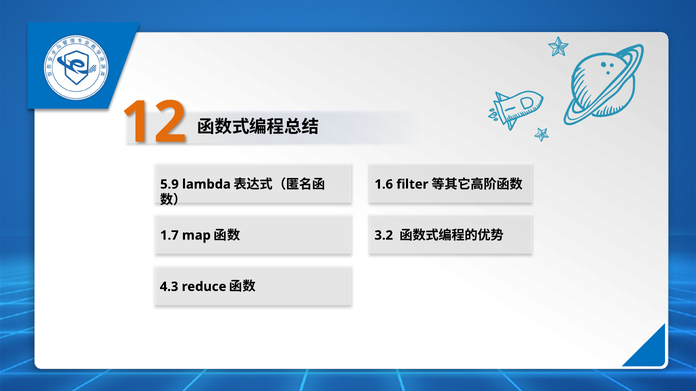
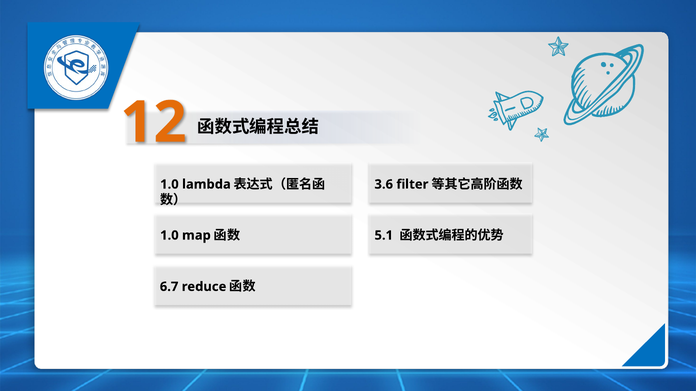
5.9: 5.9 -> 1.0 (169, 185)
1.6: 1.6 -> 3.6 (384, 185)
1.7: 1.7 -> 1.0 (169, 236)
3.2: 3.2 -> 5.1 (384, 236)
4.3: 4.3 -> 6.7 (169, 287)
